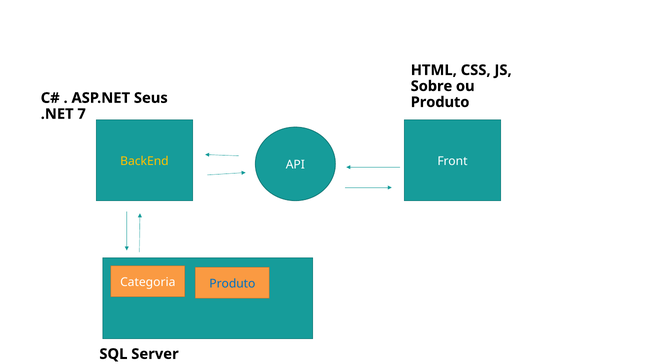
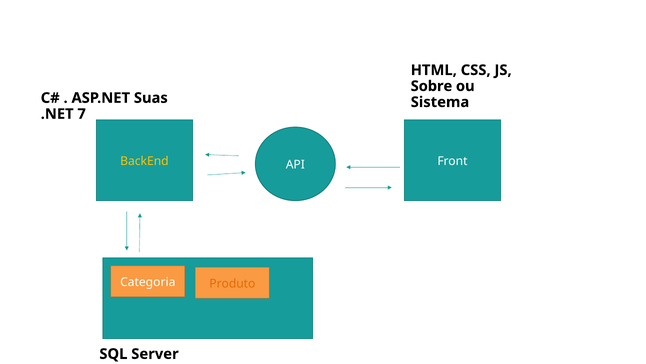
Seus: Seus -> Suas (151, 98)
Produto: Produto -> Sistema (440, 102)
Produto colour: blue -> orange (232, 283)
